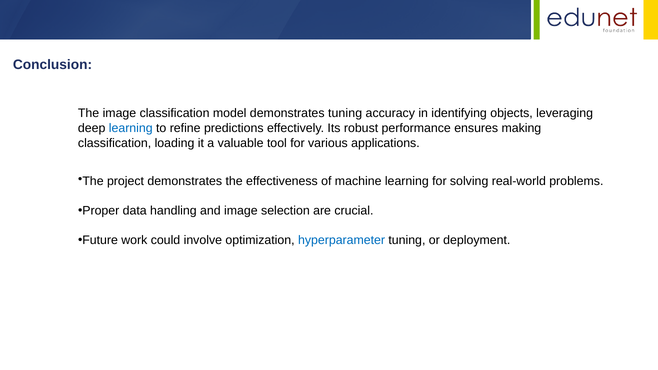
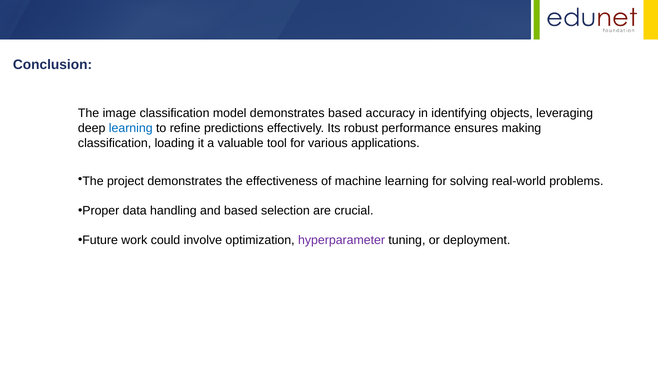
demonstrates tuning: tuning -> based (345, 113)
and image: image -> based (241, 211)
hyperparameter colour: blue -> purple (342, 240)
